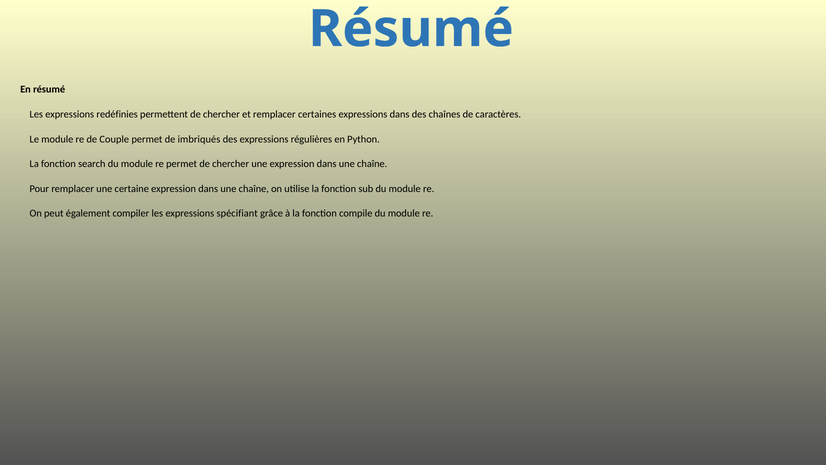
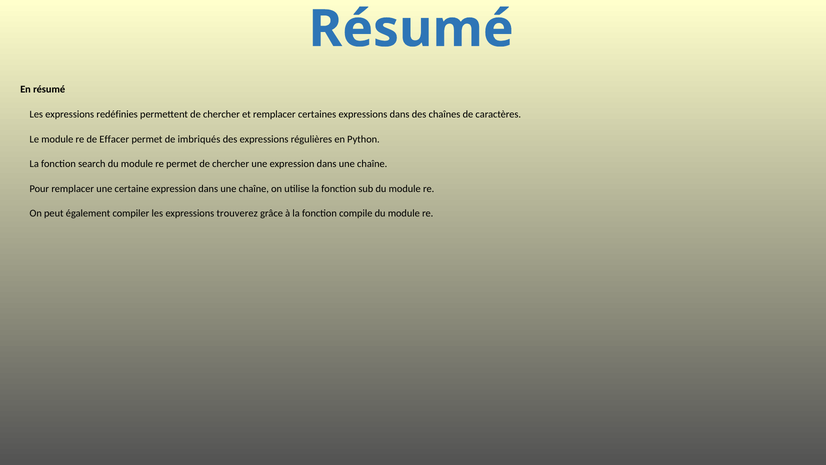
Couple: Couple -> Effacer (114, 139)
spécifiant: spécifiant -> trouverez (237, 213)
